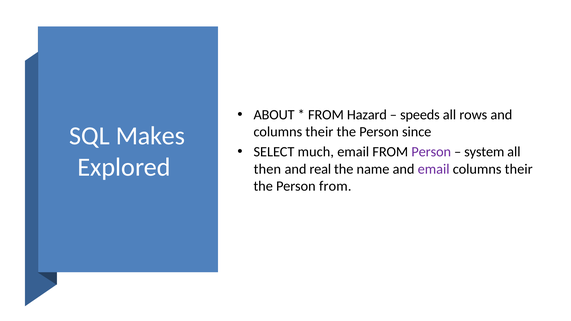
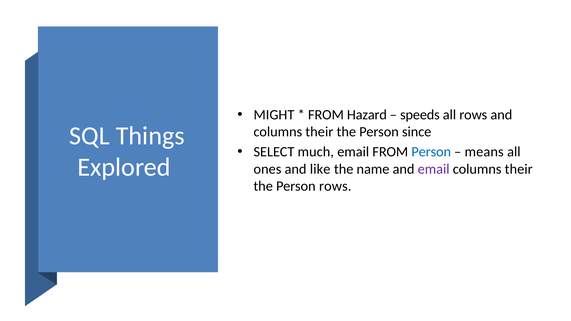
ABOUT: ABOUT -> MIGHT (274, 115)
Makes: Makes -> Things (150, 136)
Person colour: purple -> blue (431, 152)
system: system -> means (484, 152)
then: then -> ones (267, 169)
real: real -> like (320, 169)
Person from: from -> rows (335, 186)
